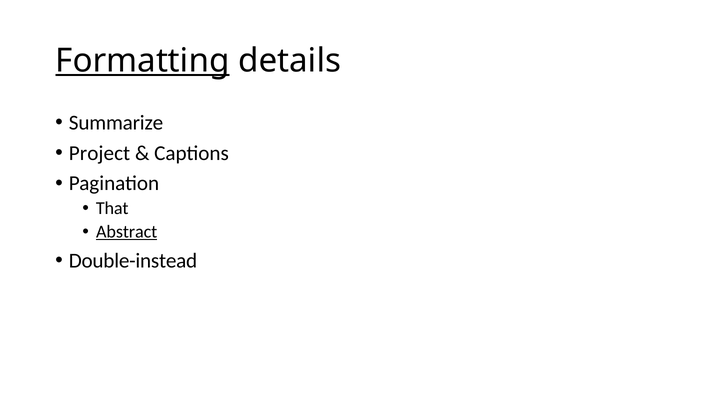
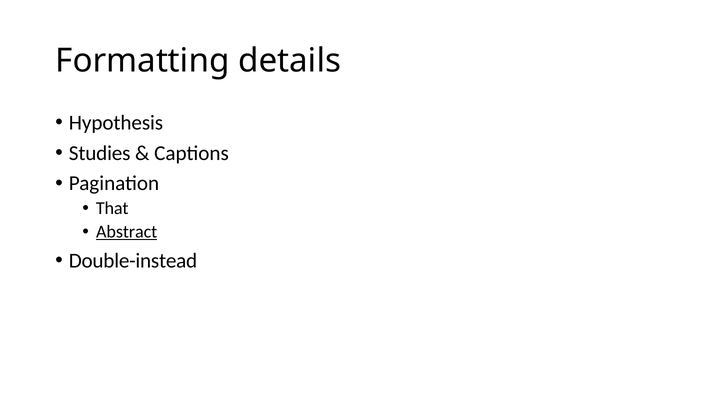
Formatting underline: present -> none (142, 61)
Summarize: Summarize -> Hypothesis (116, 123)
Project: Project -> Studies (100, 153)
